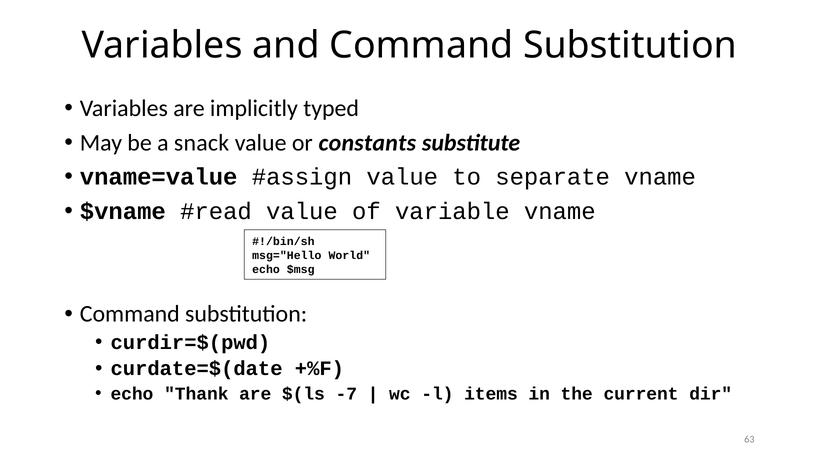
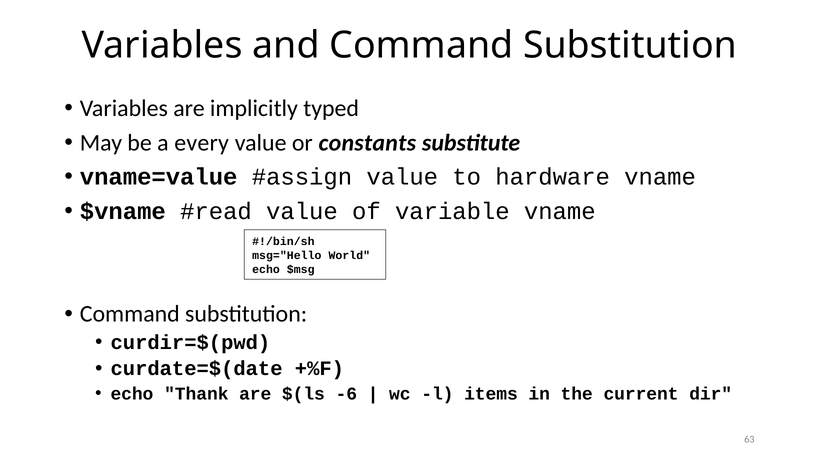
snack: snack -> every (202, 143)
separate: separate -> hardware (553, 177)
-7: -7 -> -6 (346, 394)
